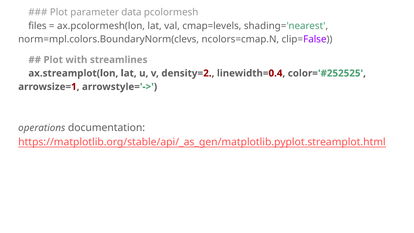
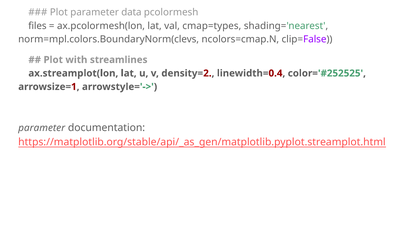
cmap=levels: cmap=levels -> cmap=types (212, 26)
operations: operations -> parameter (42, 128)
